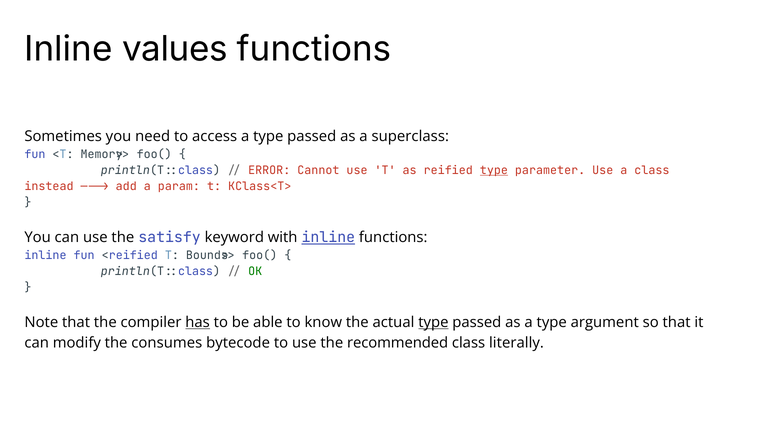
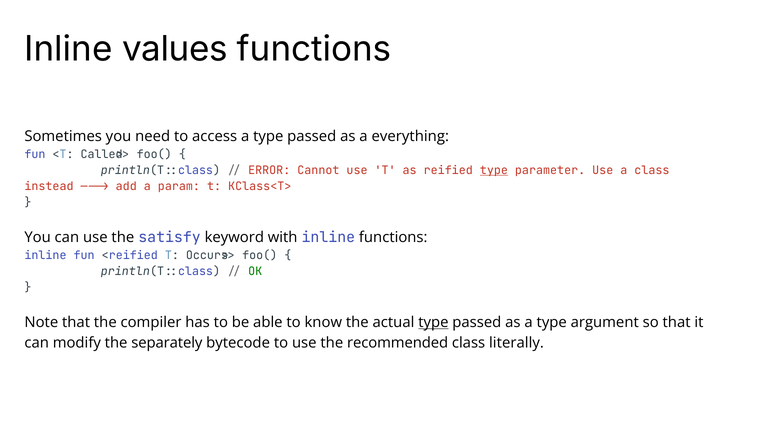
superclass: superclass -> everything (410, 136)
Memory>: Memory> -> Called> (105, 154)
inline underline: present -> none (328, 237)
Bounds>: Bounds> -> Occurs> (210, 255)
has underline: present -> none (198, 322)
consumes: consumes -> separately (167, 343)
